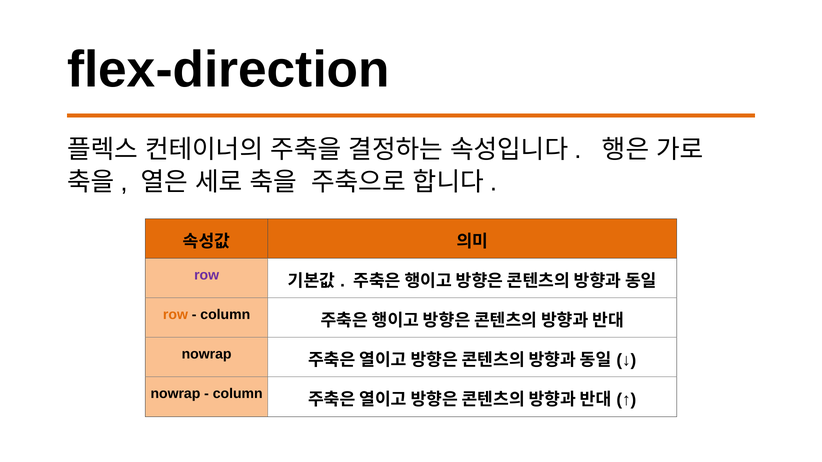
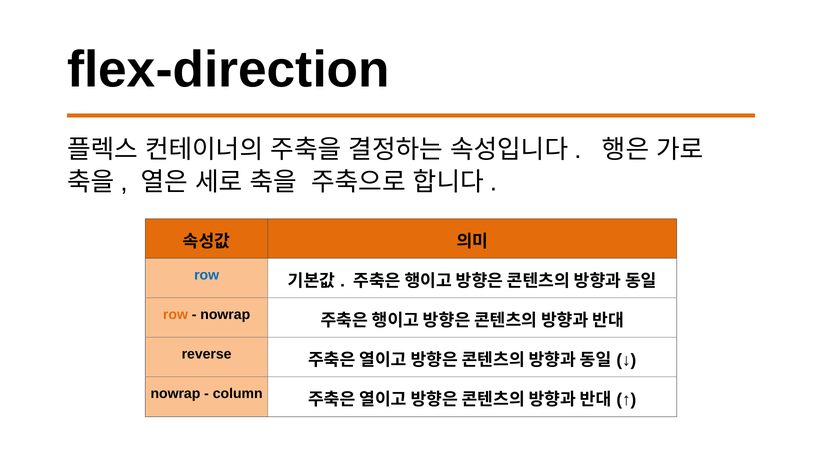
row colour: purple -> blue (207, 275)
column: column -> nowrap (225, 315)
nowrap: nowrap -> reverse (207, 354)
